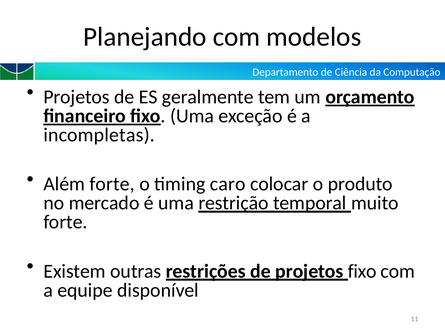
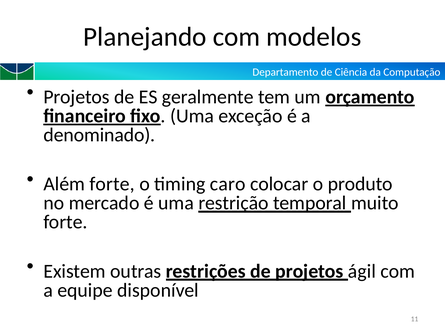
incompletas: incompletas -> denominado (99, 135)
fixo: fixo -> ágil (362, 271)
